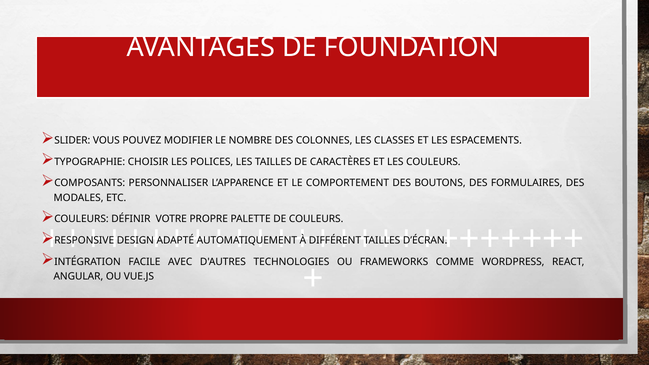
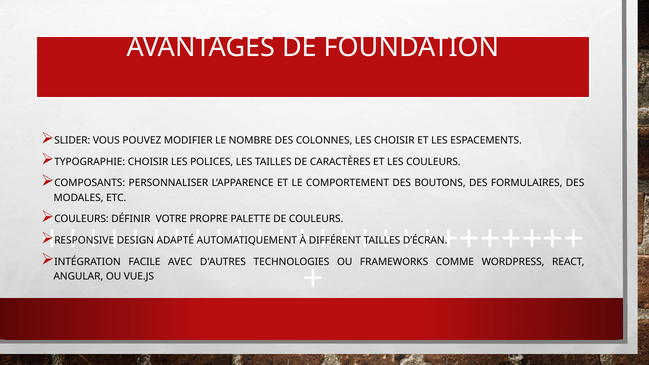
LES CLASSES: CLASSES -> CHOISIR (394, 140)
